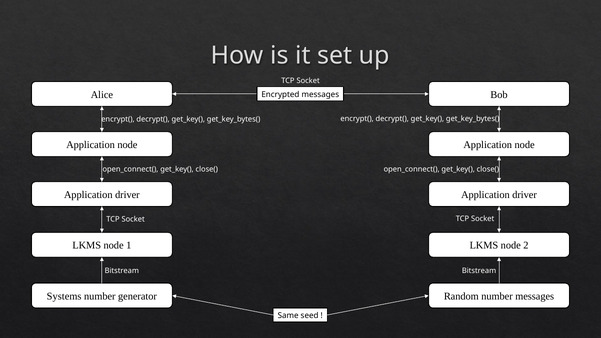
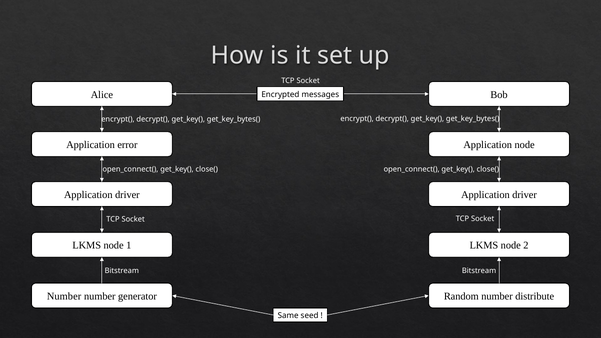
node: node -> error (127, 145)
Systems: Systems -> Number (64, 296)
number messages: messages -> distribute (535, 296)
